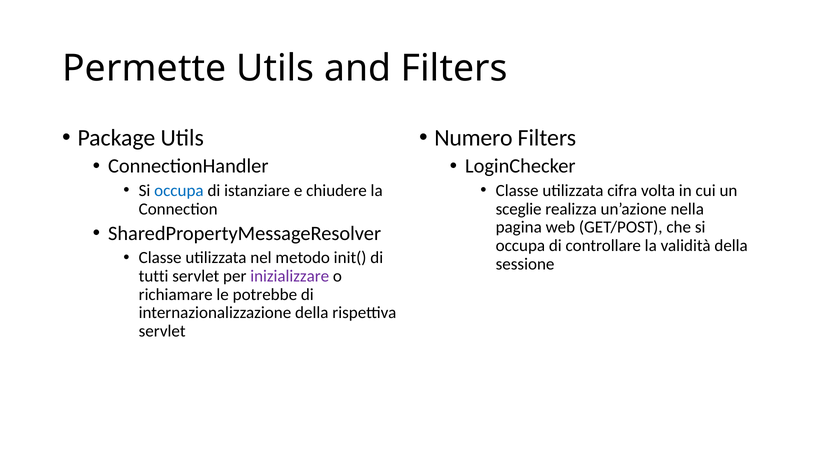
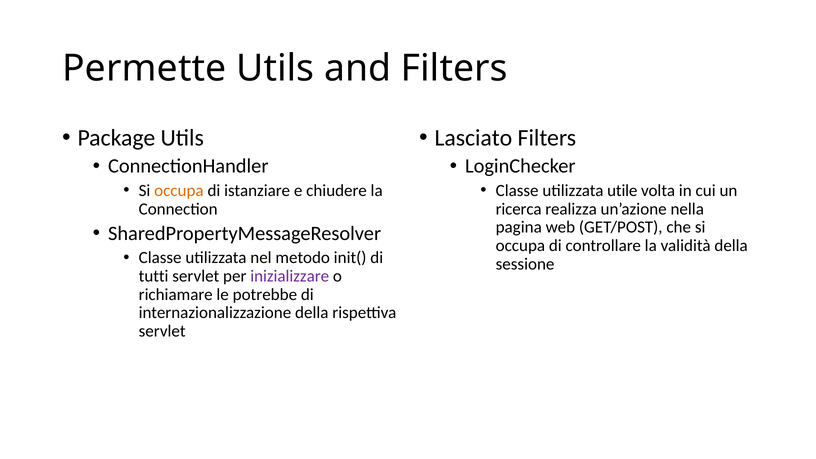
Numero: Numero -> Lasciato (473, 138)
occupa colour: blue -> orange (179, 191)
cifra: cifra -> utile (622, 191)
sceglie: sceglie -> ricerca (519, 209)
